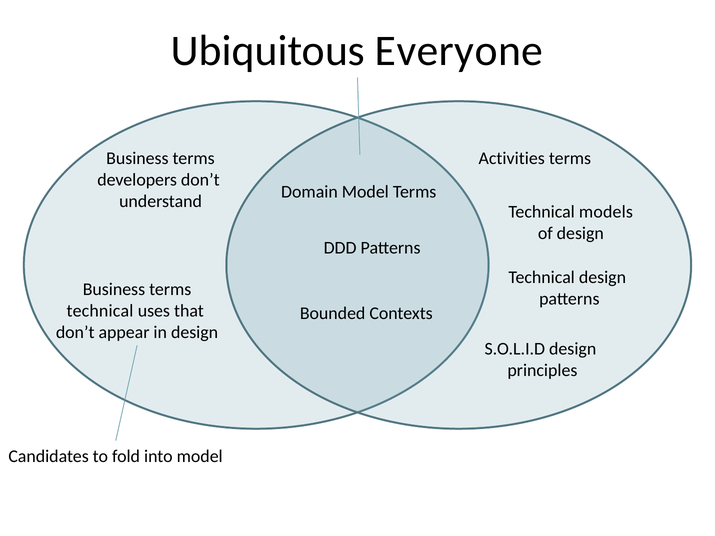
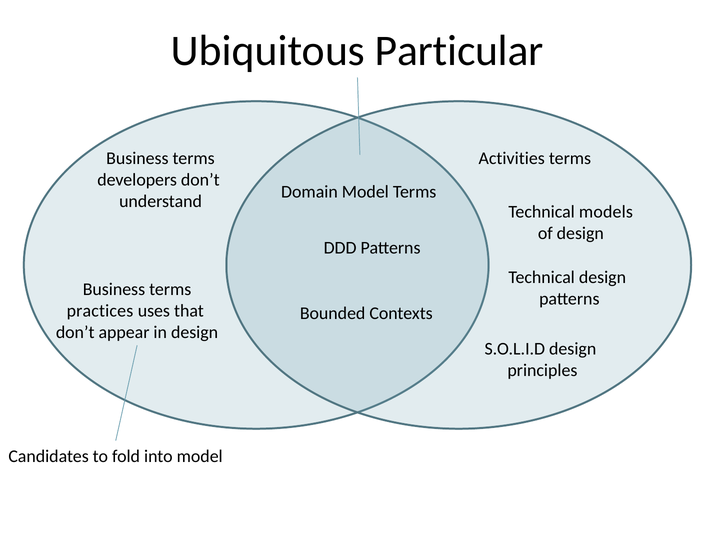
Everyone: Everyone -> Particular (459, 51)
technical: technical -> practices (100, 311)
